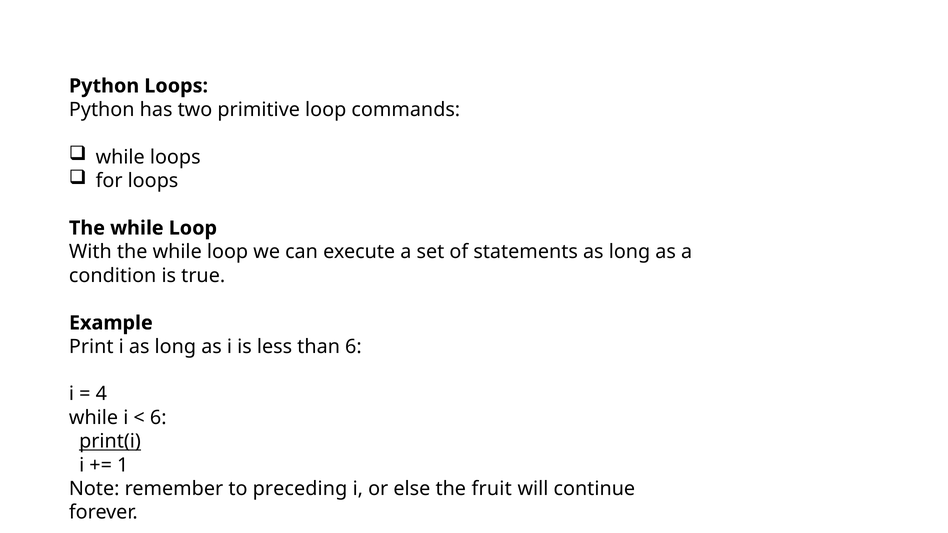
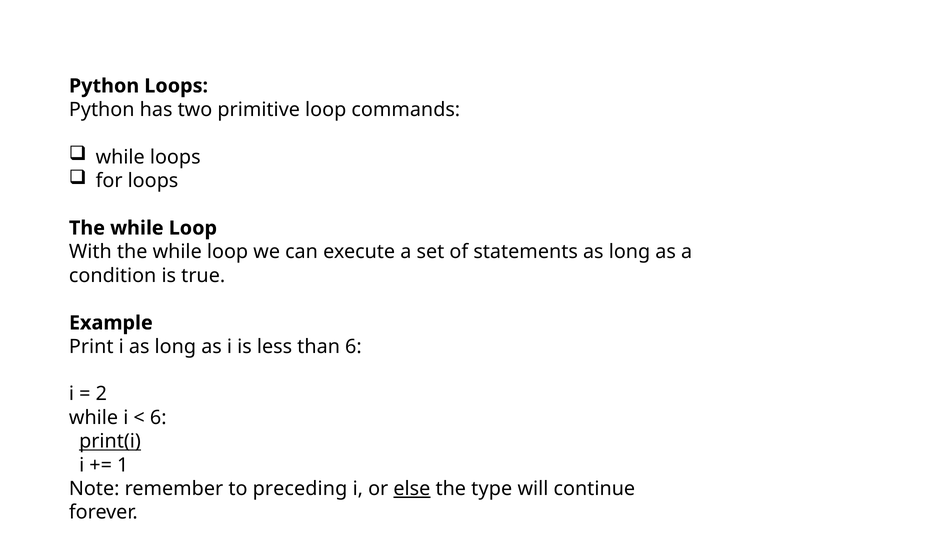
4: 4 -> 2 (101, 394)
else underline: none -> present (412, 489)
fruit: fruit -> type (492, 489)
